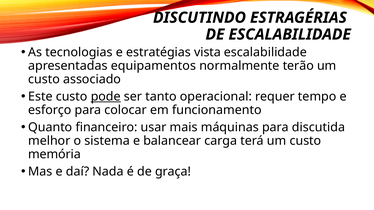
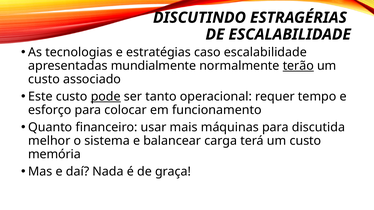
vista: vista -> caso (207, 52)
equipamentos: equipamentos -> mundialmente (153, 66)
terão underline: none -> present (298, 66)
